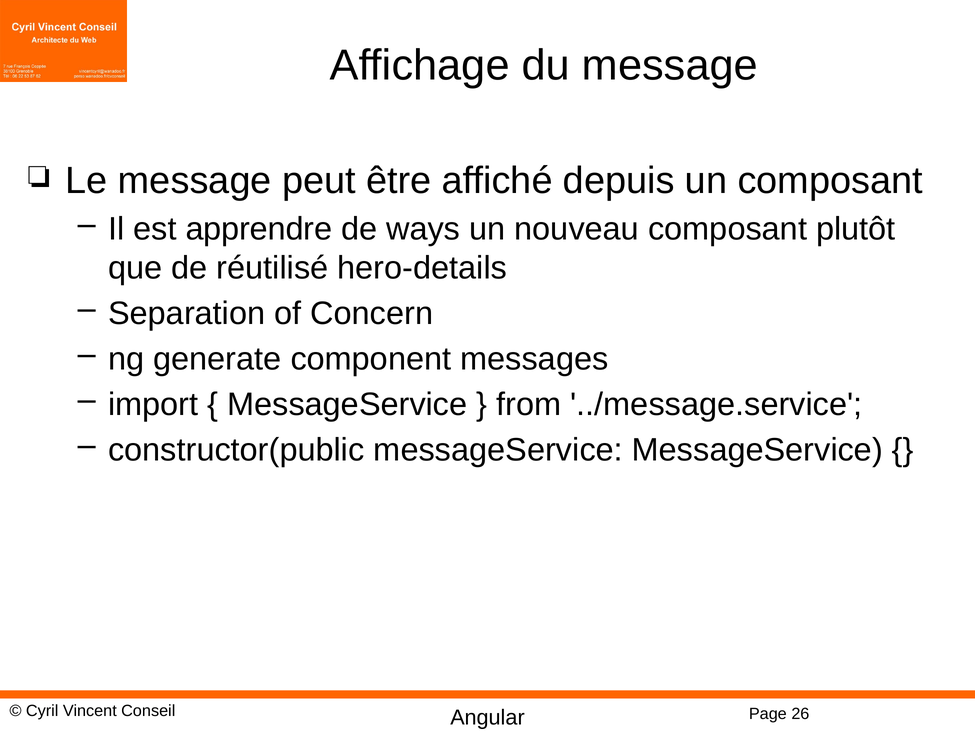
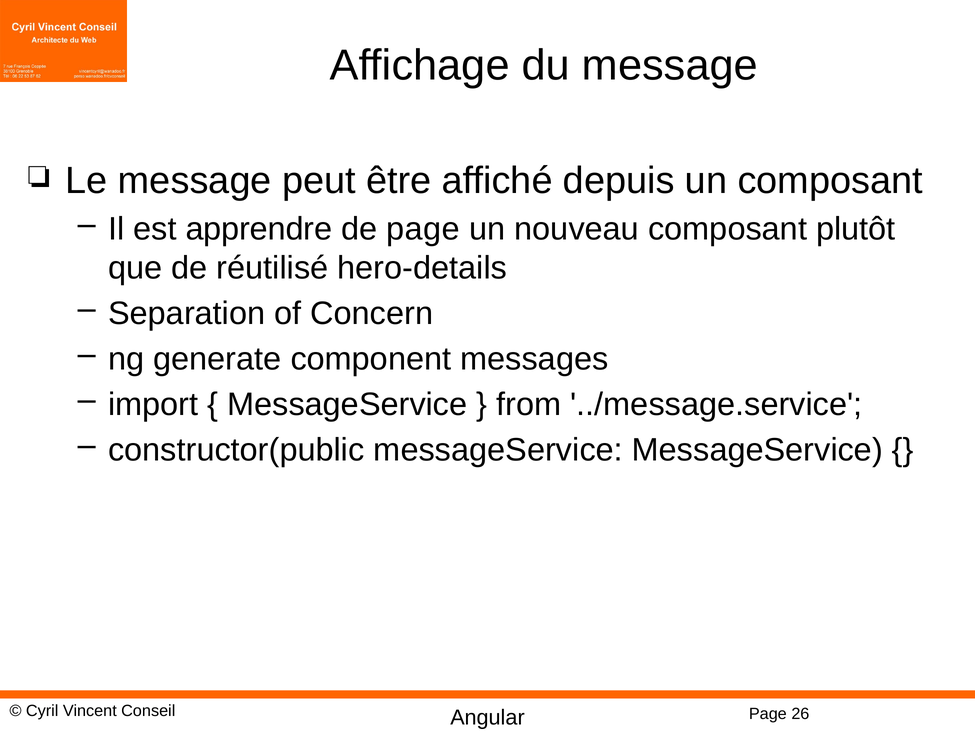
de ways: ways -> page (423, 229)
